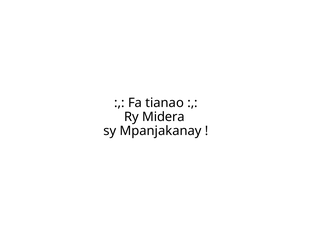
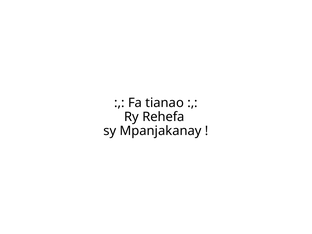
Midera: Midera -> Rehefa (163, 117)
